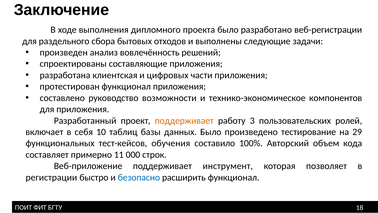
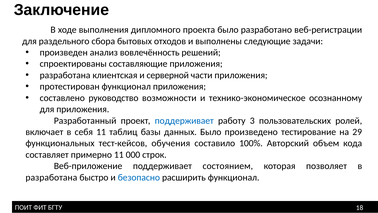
цифровых: цифровых -> серверной (168, 75)
компонентов: компонентов -> осознанному (336, 98)
поддерживает colour: orange -> blue (184, 120)
себя 10: 10 -> 11 (101, 132)
инструмент: инструмент -> состоянием (228, 166)
регистрации: регистрации -> разработана (51, 177)
